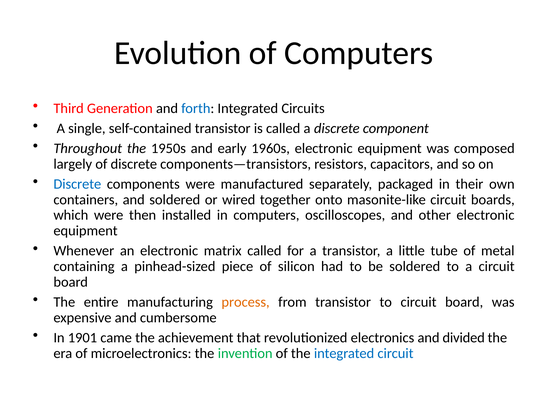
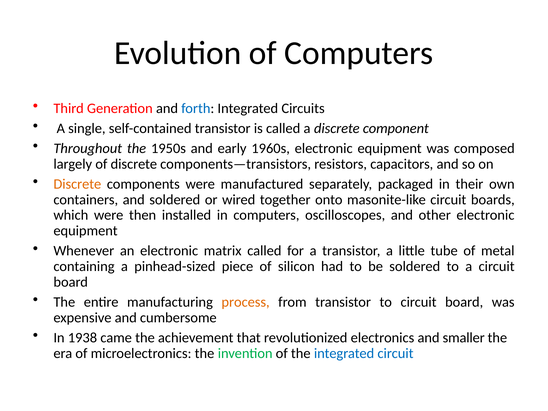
Discrete colour: blue -> orange (77, 184)
1901: 1901 -> 1938 (82, 338)
divided: divided -> smaller (464, 338)
